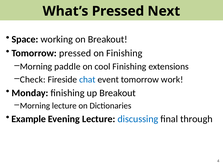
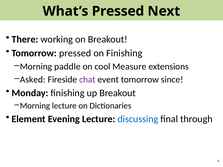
Space: Space -> There (25, 39)
cool Finishing: Finishing -> Measure (129, 67)
Check: Check -> Asked (33, 80)
chat colour: blue -> purple (87, 80)
work: work -> since (172, 80)
Example: Example -> Element (29, 119)
